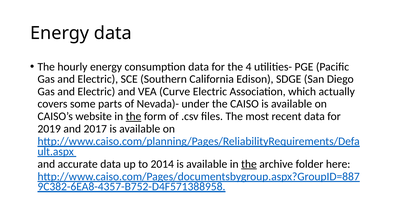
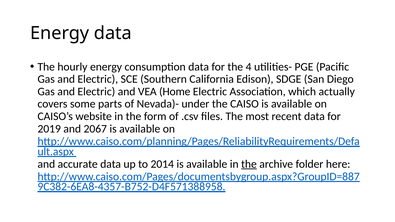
Curve: Curve -> Home (175, 92)
the underline: present -> none (134, 116)
2017: 2017 -> 2067 (95, 129)
